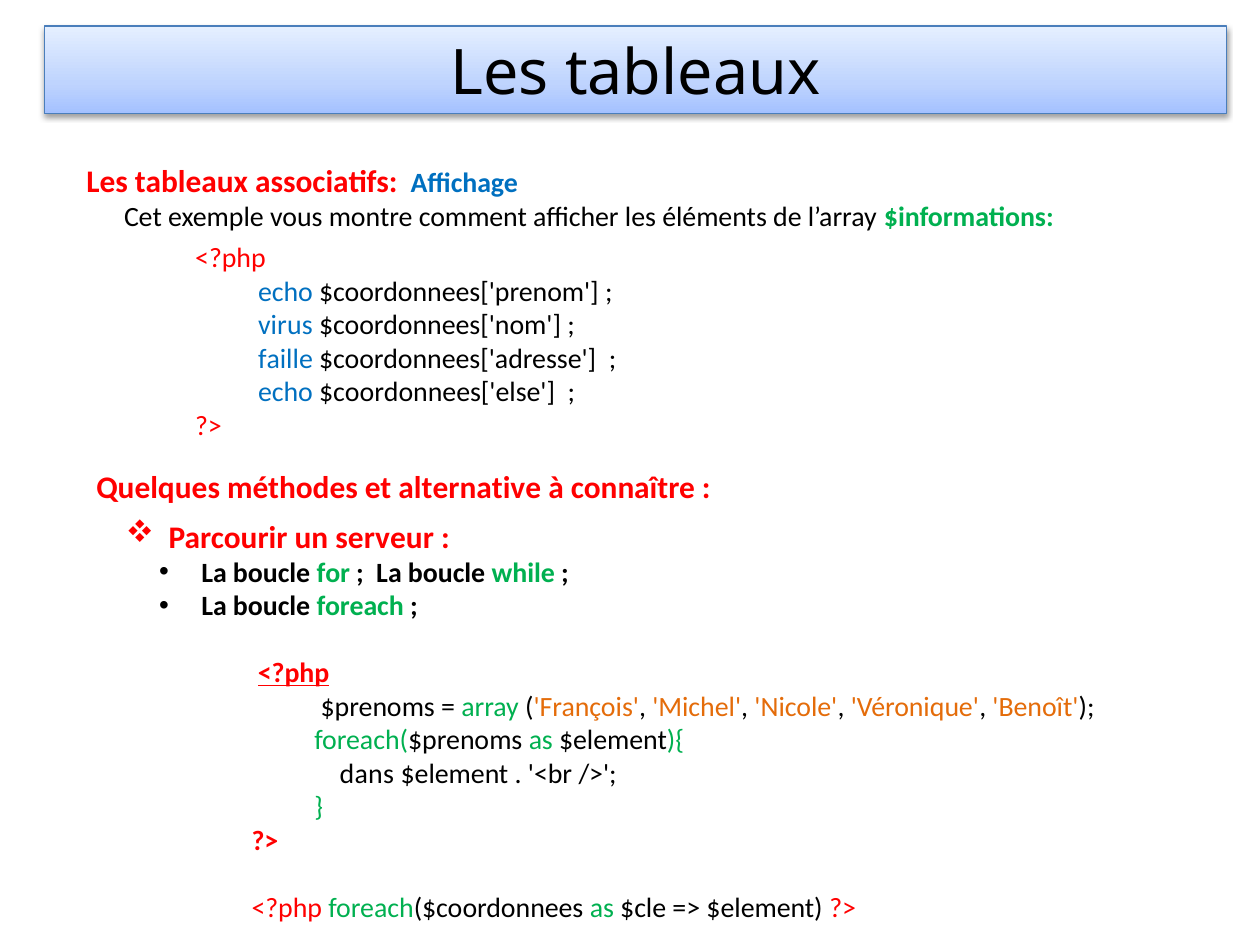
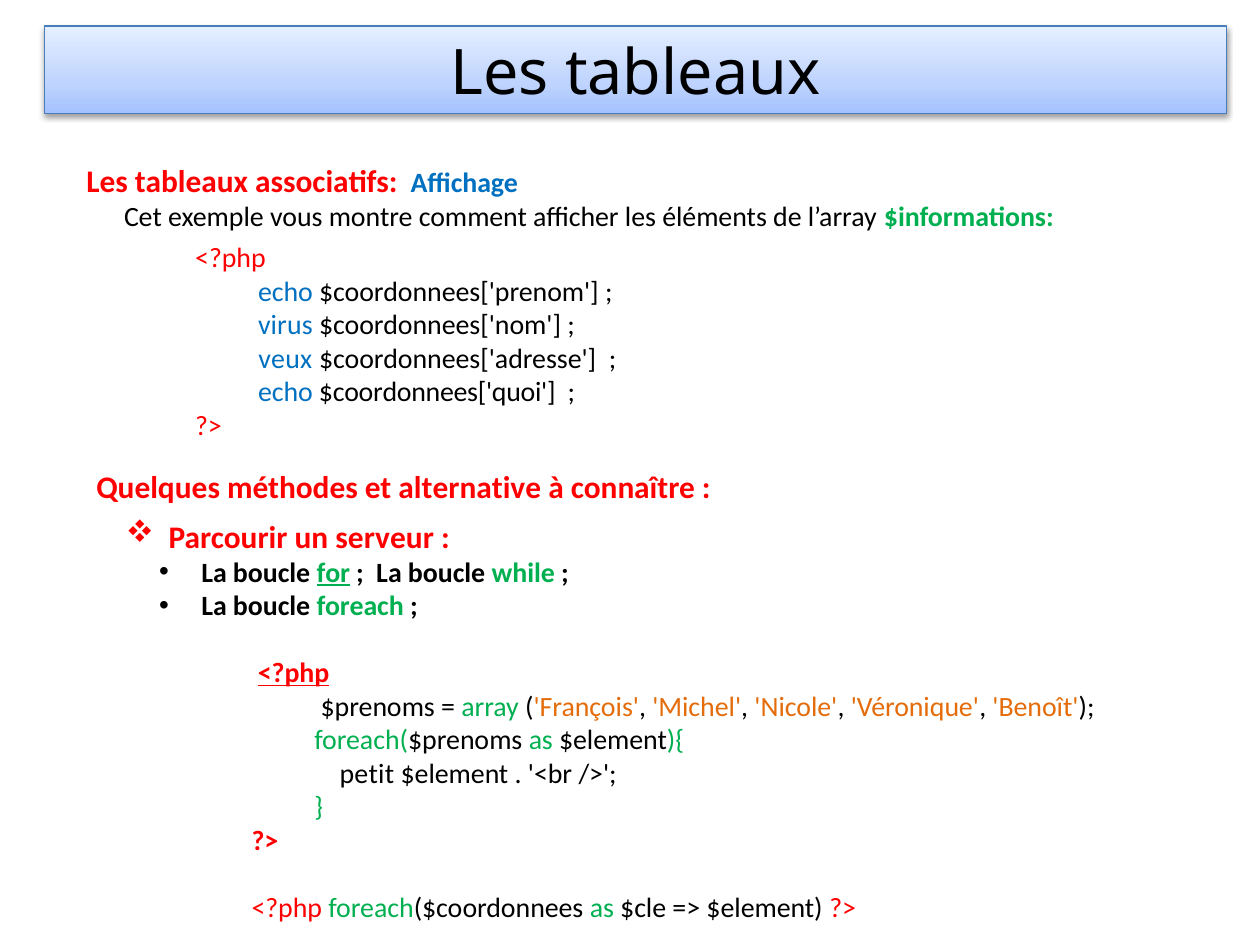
faille: faille -> veux (285, 359)
$coordonnees['else: $coordonnees['else -> $coordonnees['quoi (437, 392)
for underline: none -> present (333, 573)
dans: dans -> petit (367, 774)
